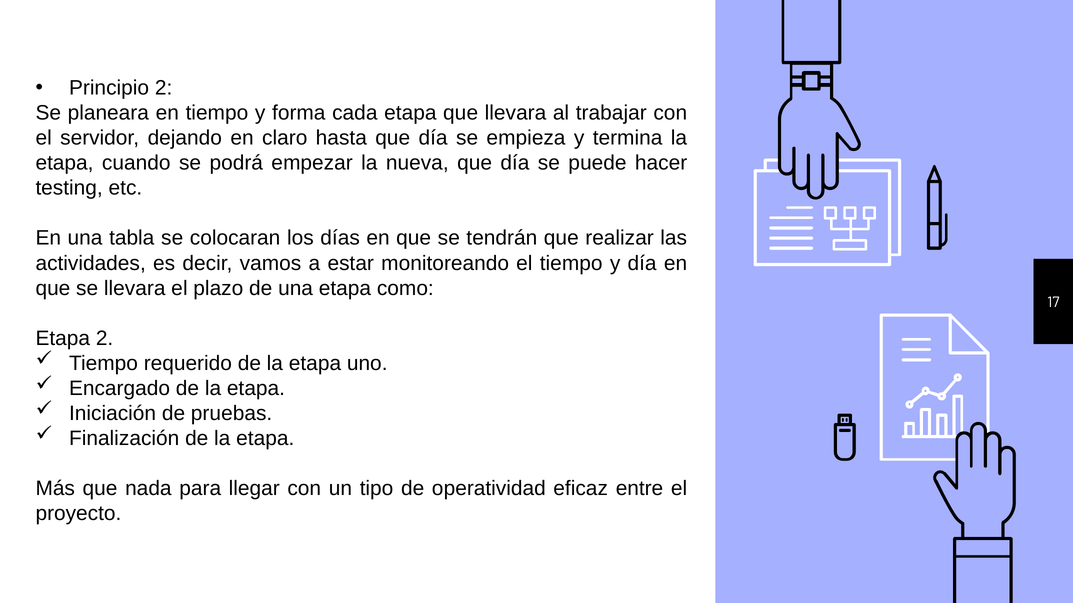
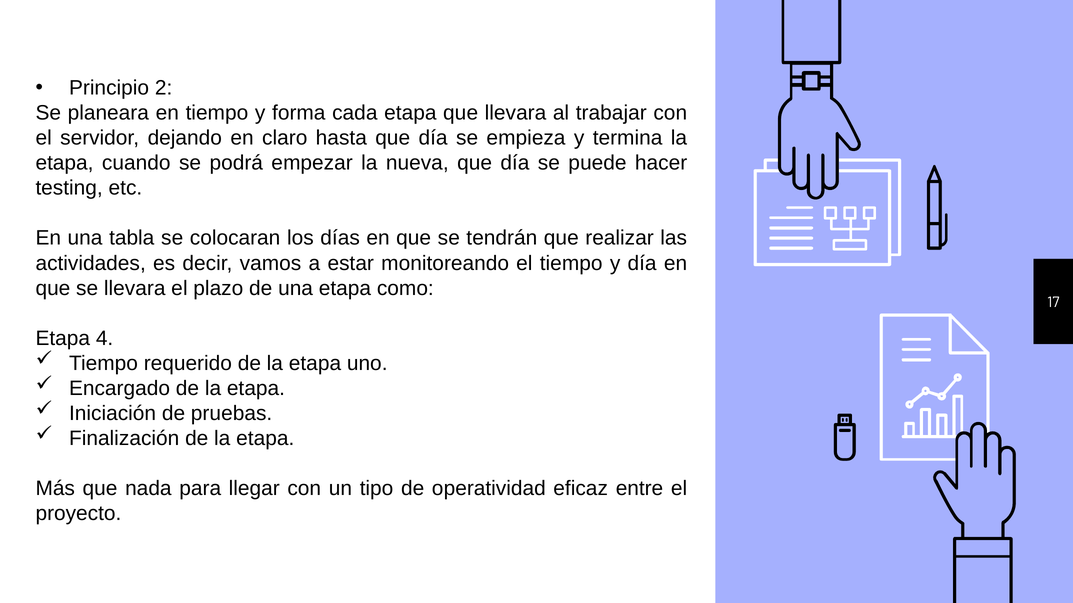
Etapa 2: 2 -> 4 (105, 339)
